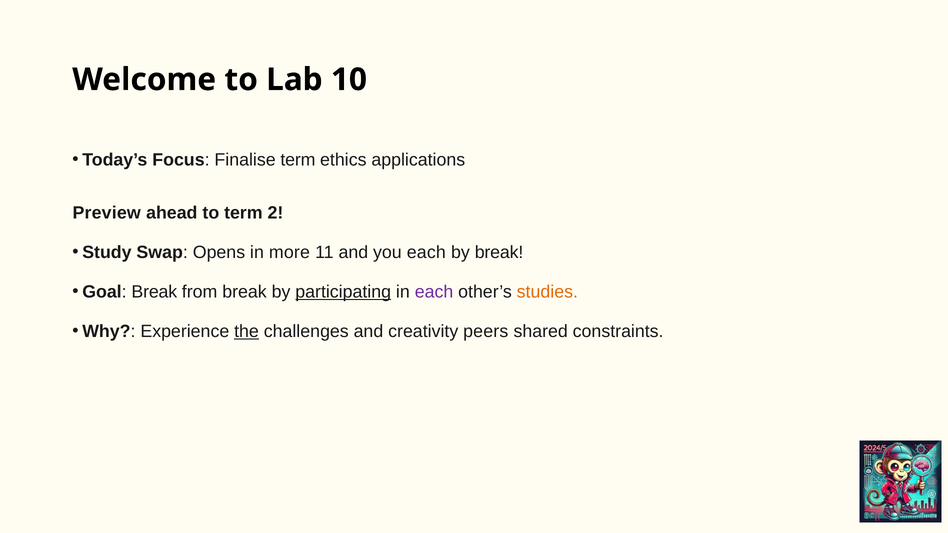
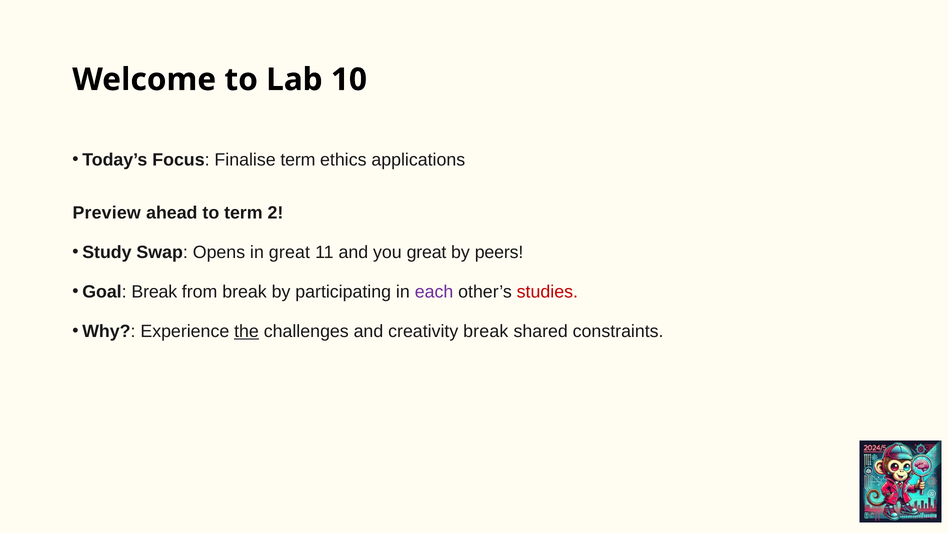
in more: more -> great (289, 253)
you each: each -> great (427, 253)
by break: break -> peers (499, 253)
participating underline: present -> none (343, 292)
studies colour: orange -> red (547, 292)
creativity peers: peers -> break (486, 332)
